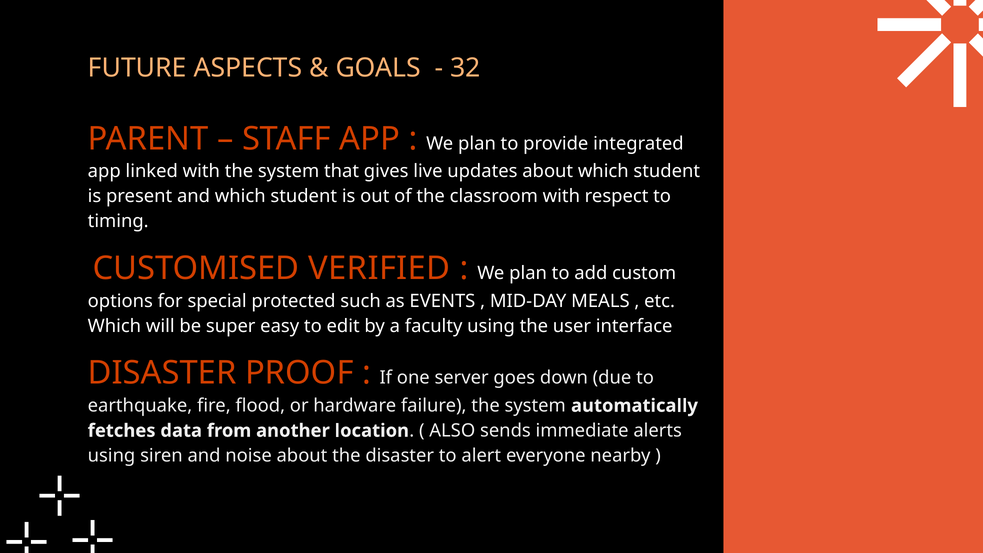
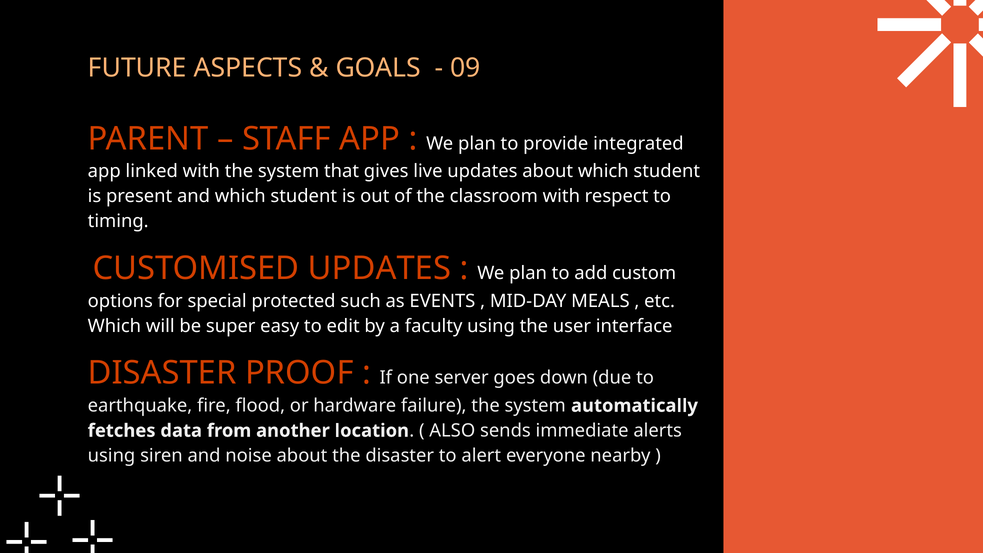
32: 32 -> 09 (465, 68)
CUSTOMISED VERIFIED: VERIFIED -> UPDATES (379, 268)
